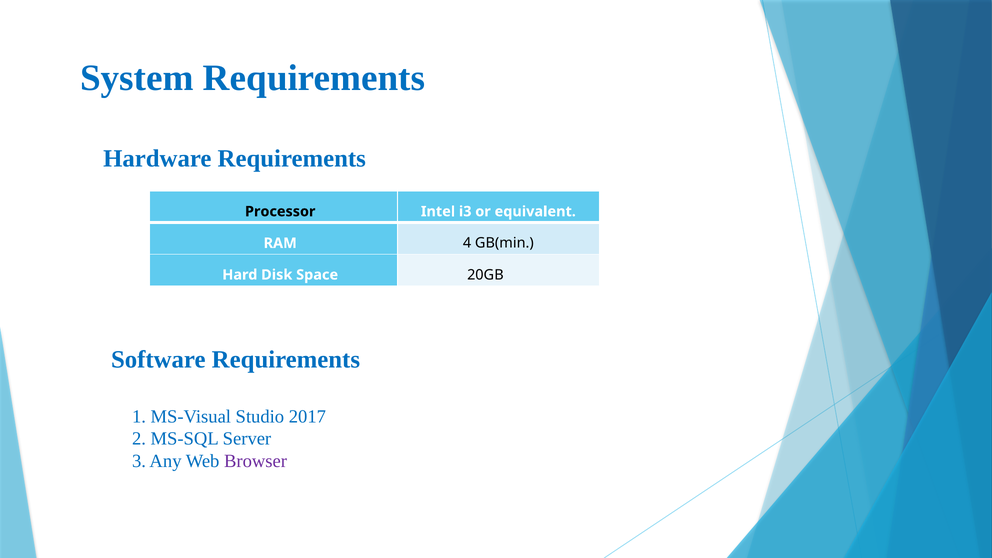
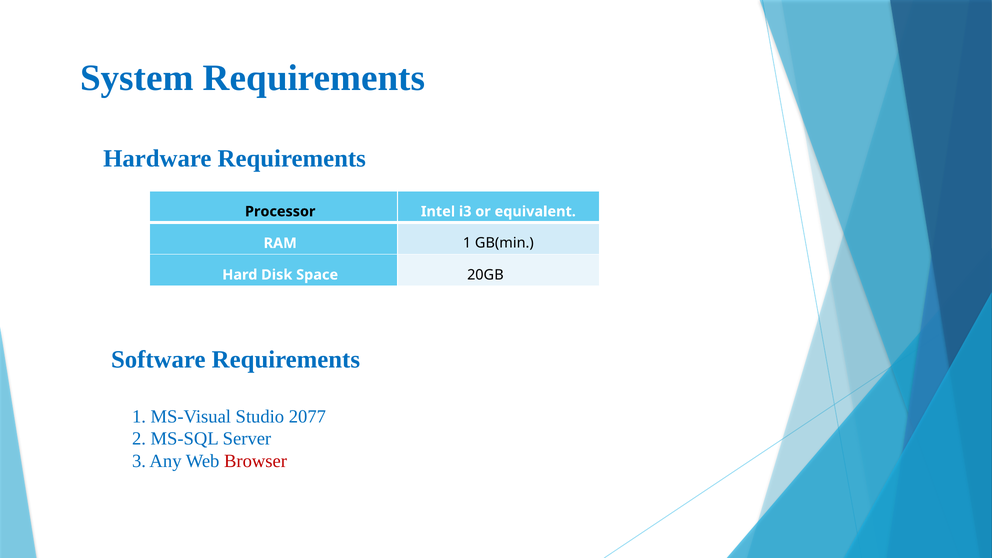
RAM 4: 4 -> 1 (467, 243)
2017: 2017 -> 2077 (307, 416)
Browser colour: purple -> red (256, 461)
